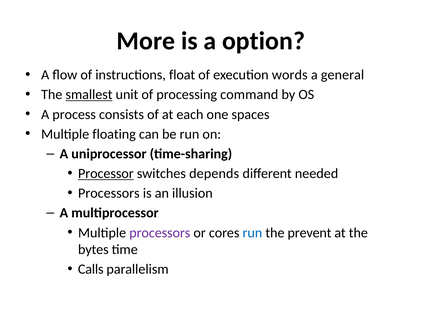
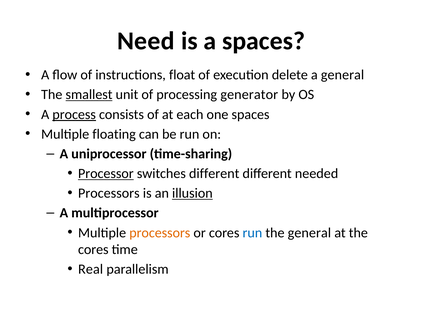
More: More -> Need (146, 41)
a option: option -> spaces (264, 41)
words: words -> delete (290, 75)
command: command -> generator (249, 95)
process underline: none -> present (74, 114)
switches depends: depends -> different (214, 173)
illusion underline: none -> present (192, 193)
processors colour: purple -> orange (160, 232)
the prevent: prevent -> general (309, 232)
bytes: bytes -> cores (93, 249)
Calls: Calls -> Real (91, 269)
